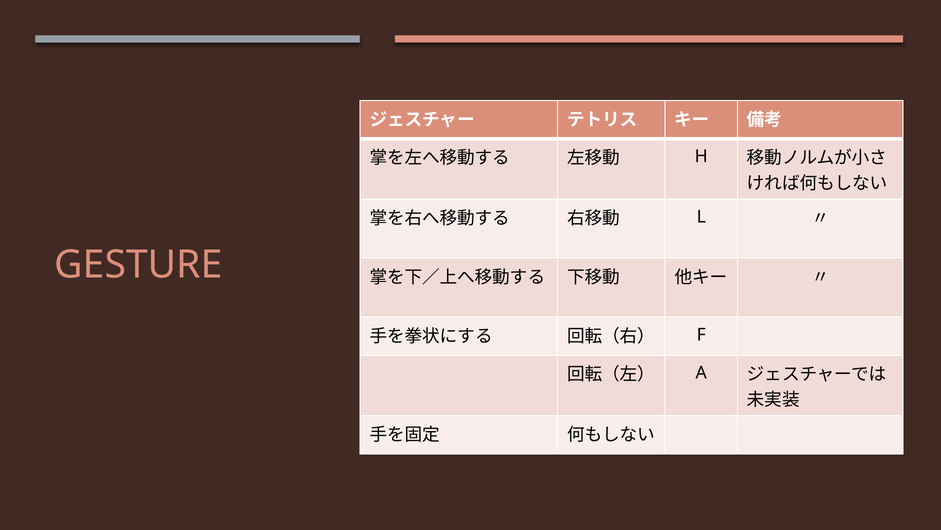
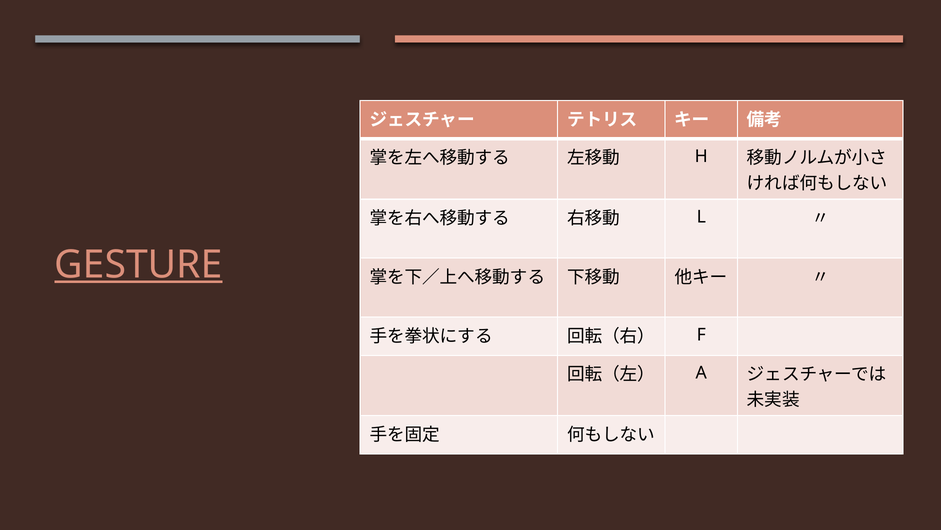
GESTURE underline: none -> present (138, 264)
